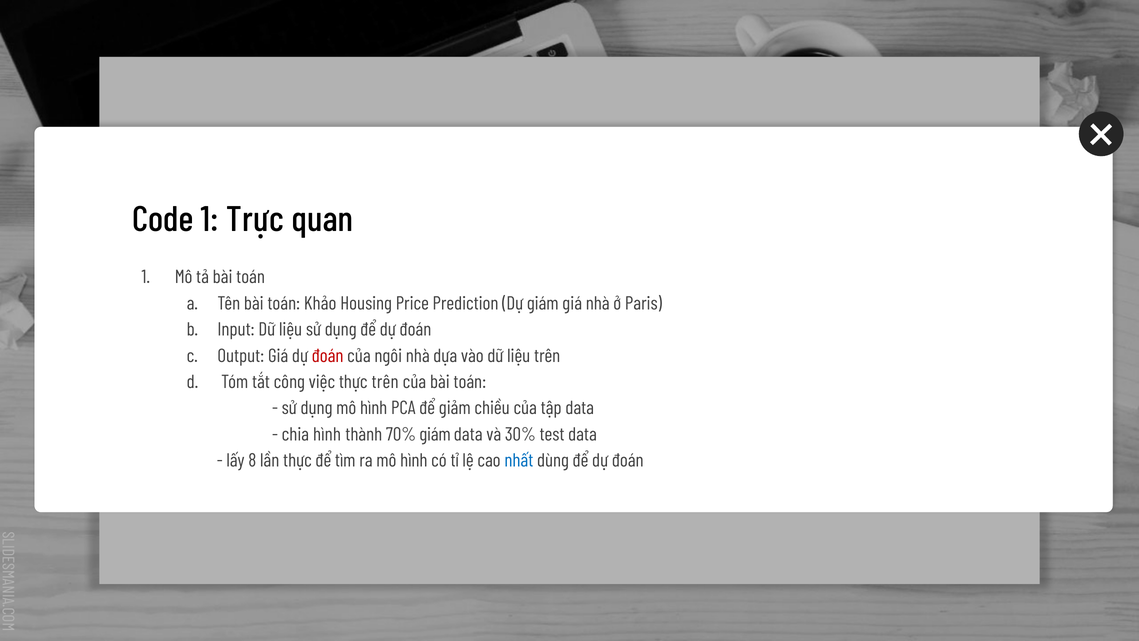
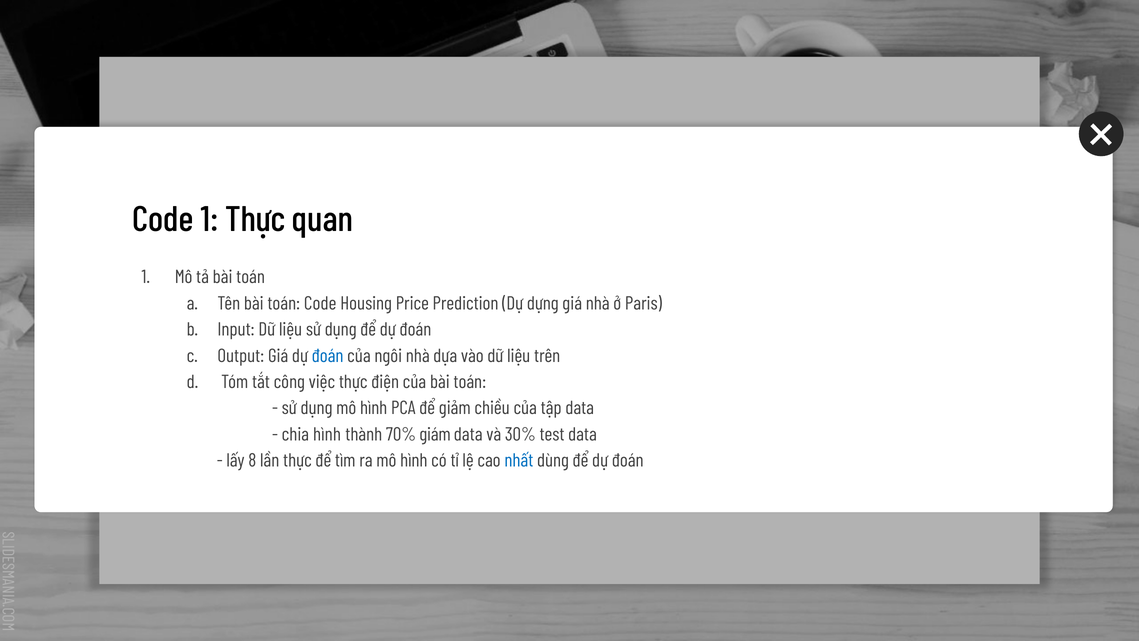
1 Trực: Trực -> Thực (255, 219)
toán Khảo: Khảo -> Code (320, 303)
Dự giám: giám -> dựng (543, 303)
đoán colour: red -> blue (328, 356)
thực trên: trên -> điện (385, 382)
